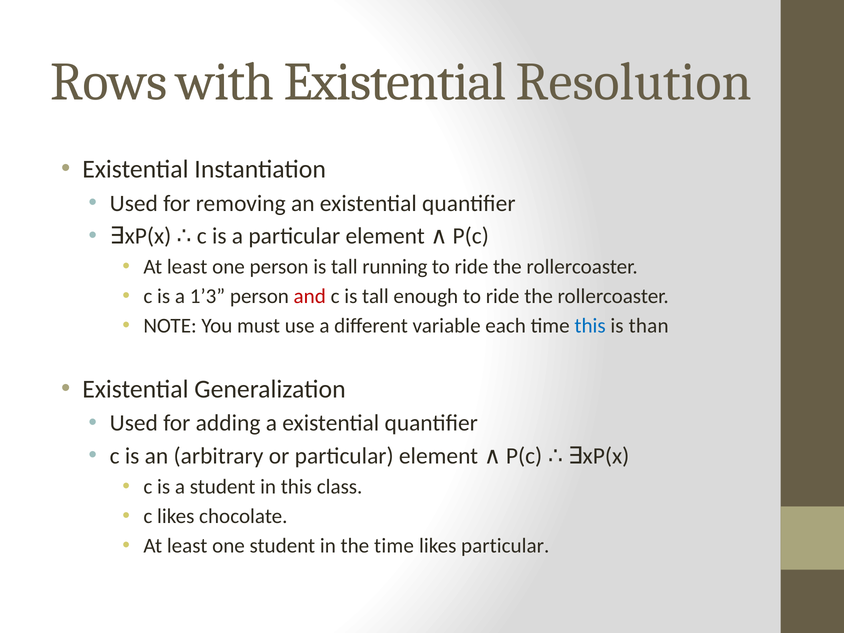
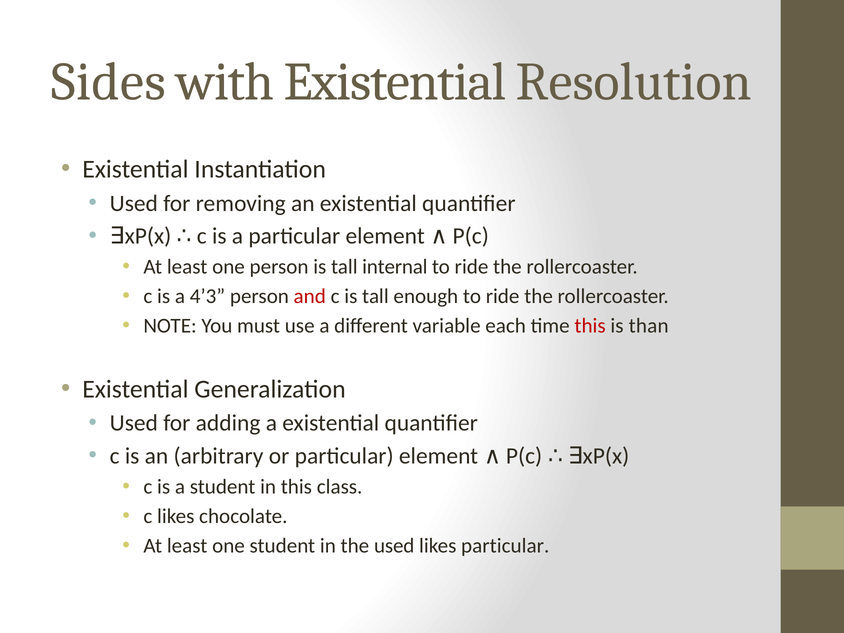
Rows: Rows -> Sides (108, 82)
running: running -> internal (395, 267)
1’3: 1’3 -> 4’3 (207, 296)
this colour: blue -> red (590, 326)
the time: time -> used (394, 546)
